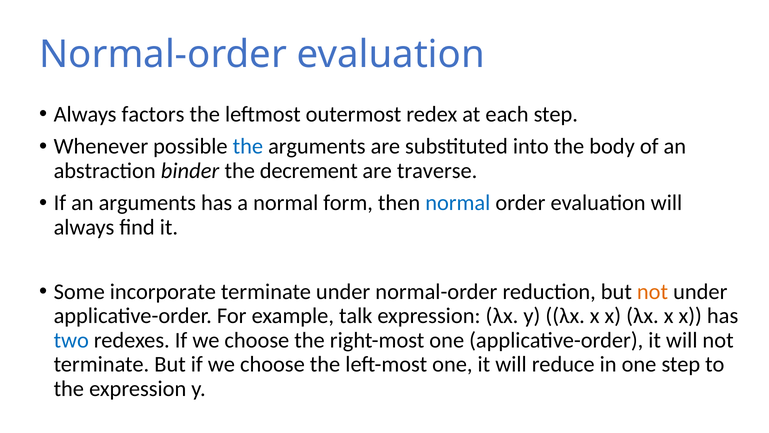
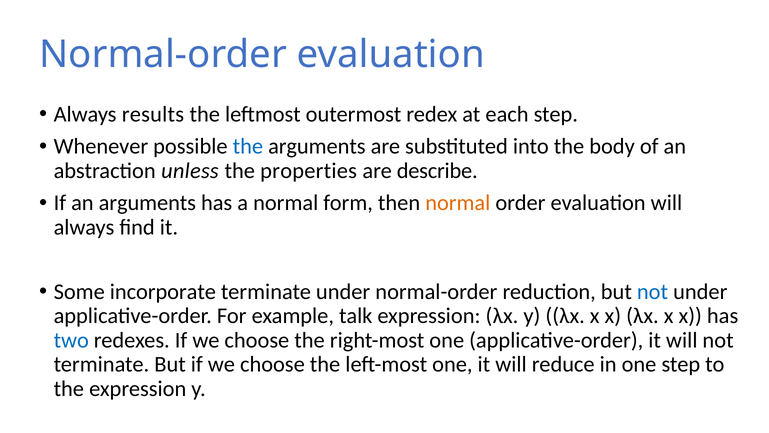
factors: factors -> results (153, 114)
binder: binder -> unless (190, 171)
decrement: decrement -> properties (309, 171)
traverse: traverse -> describe (437, 171)
normal colour: blue -> orange (458, 203)
not colour: orange -> blue (653, 292)
